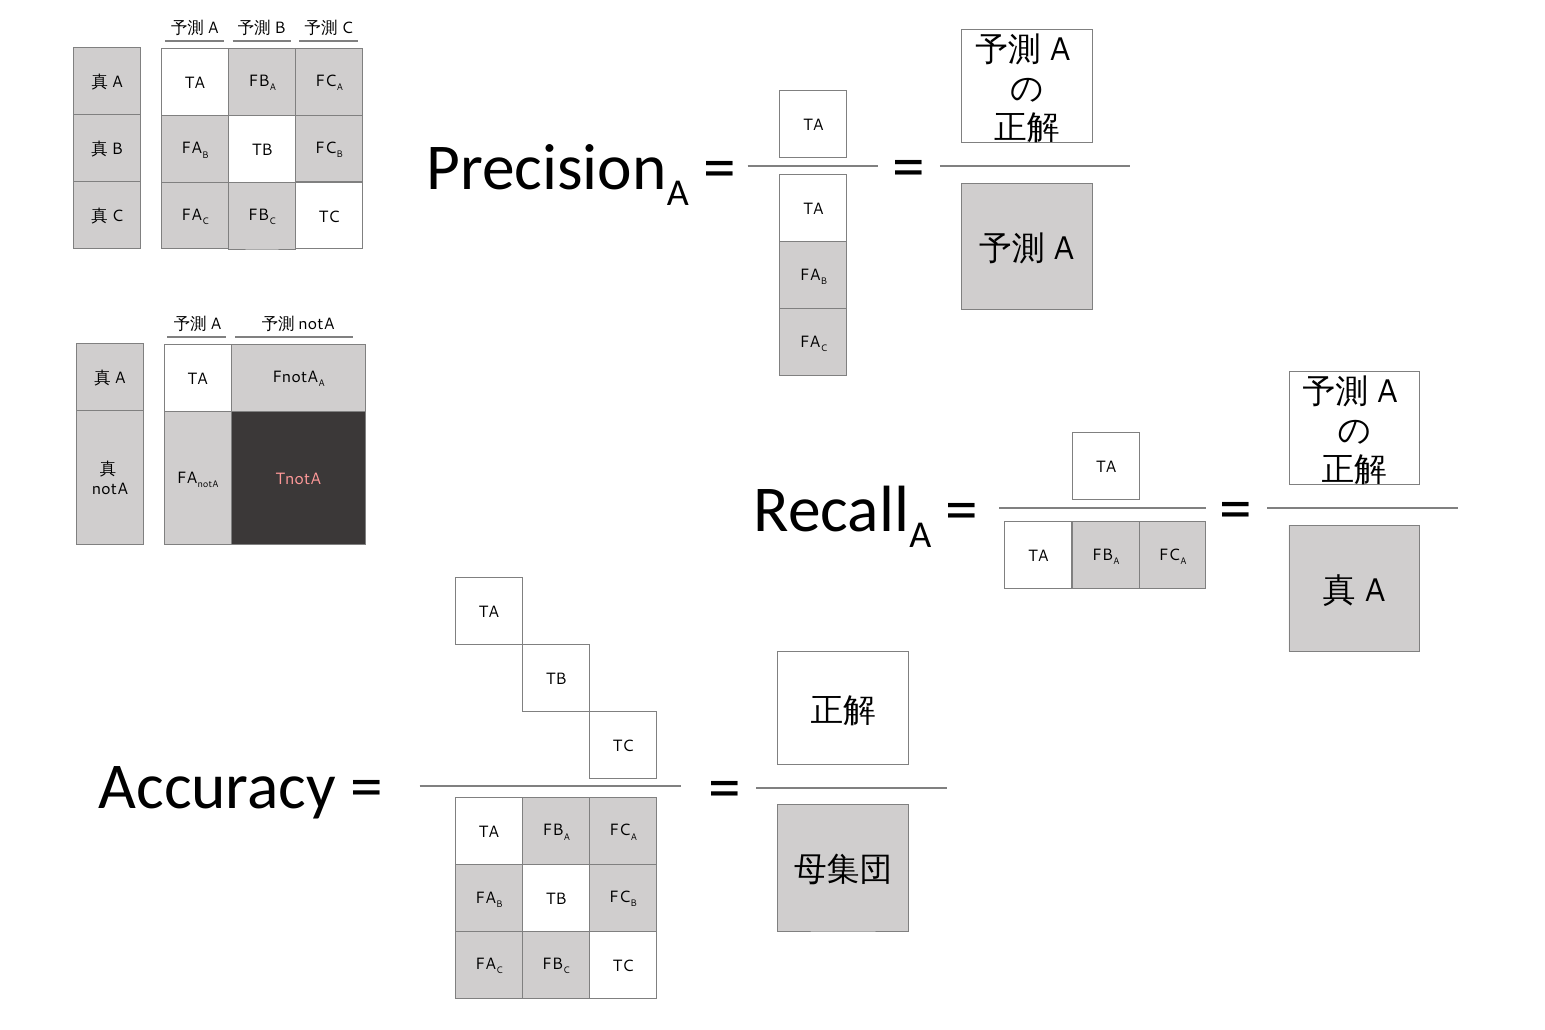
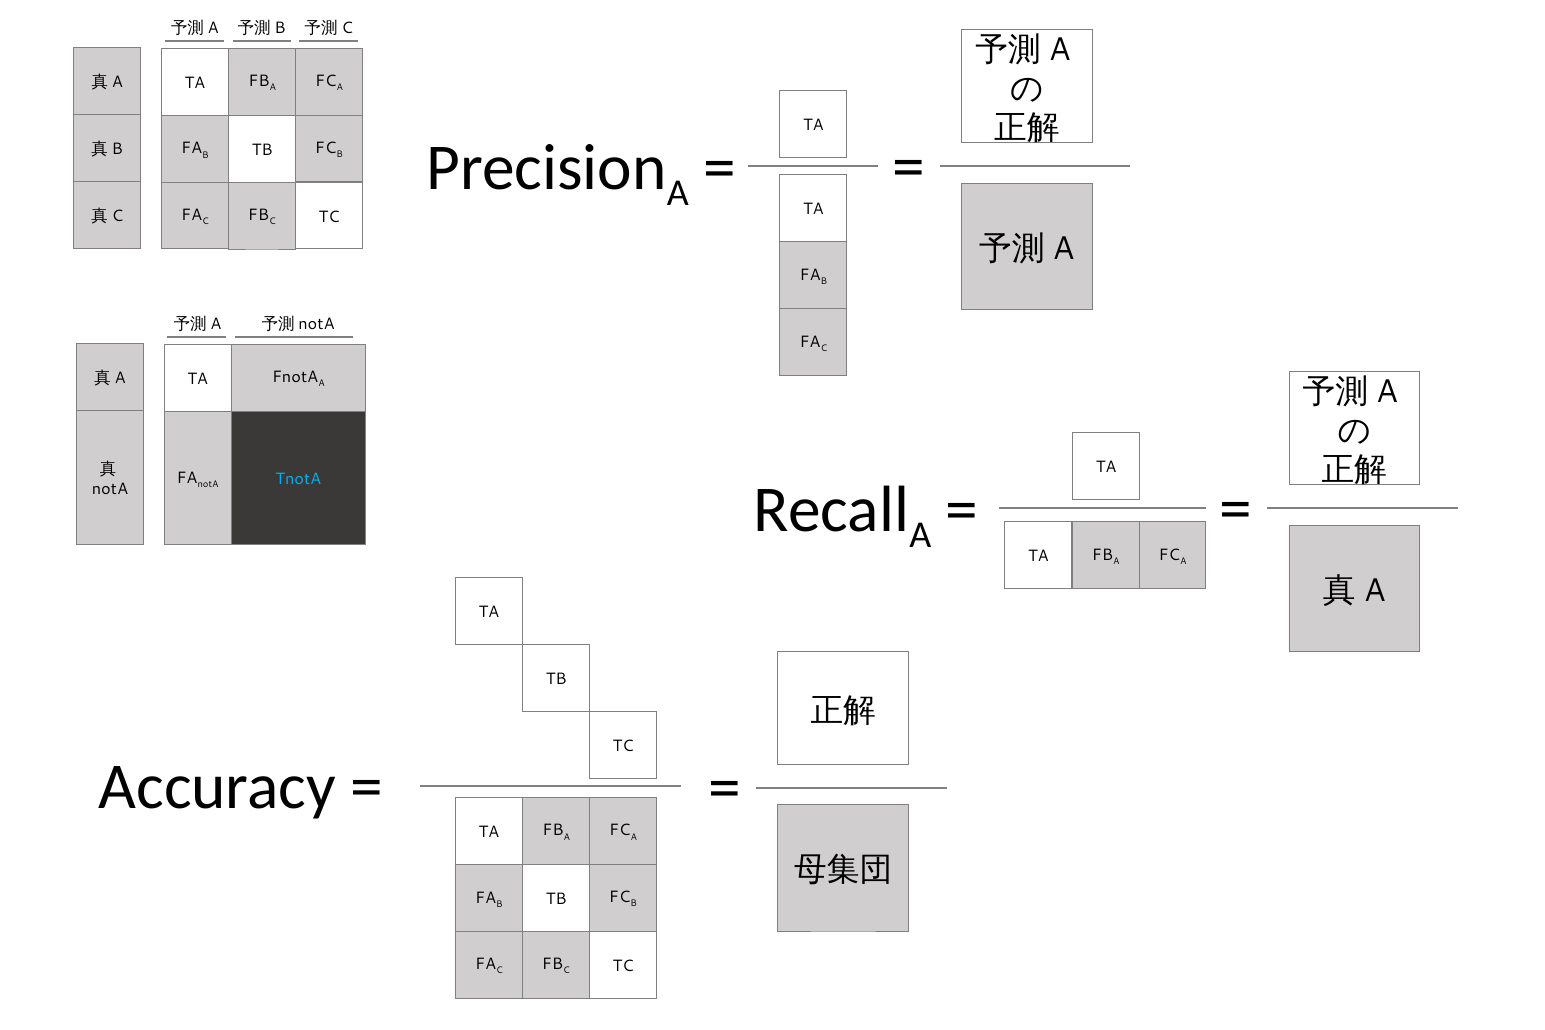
TnotA colour: pink -> light blue (298, 479)
